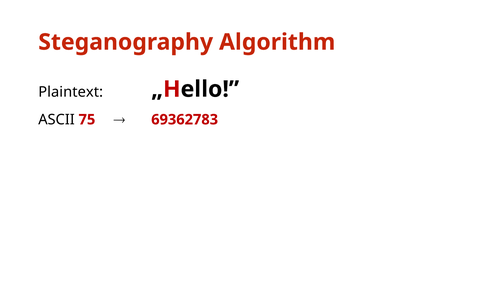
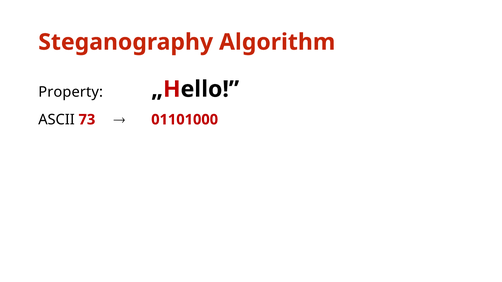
Plaintext: Plaintext -> Property (71, 92)
75: 75 -> 73 (87, 120)
69362783: 69362783 -> 01101000 (185, 120)
